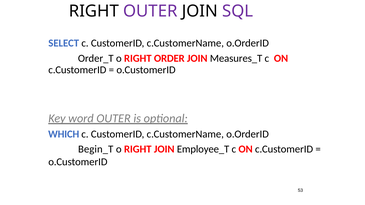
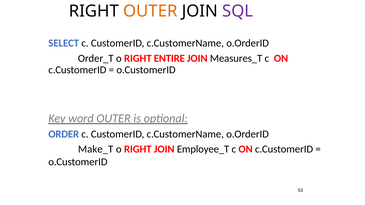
OUTER colour: purple -> orange (150, 11)
ORDER: ORDER -> ENTIRE (169, 59)
WHICH: WHICH -> ORDER (64, 134)
Begin_T: Begin_T -> Make_T (96, 149)
